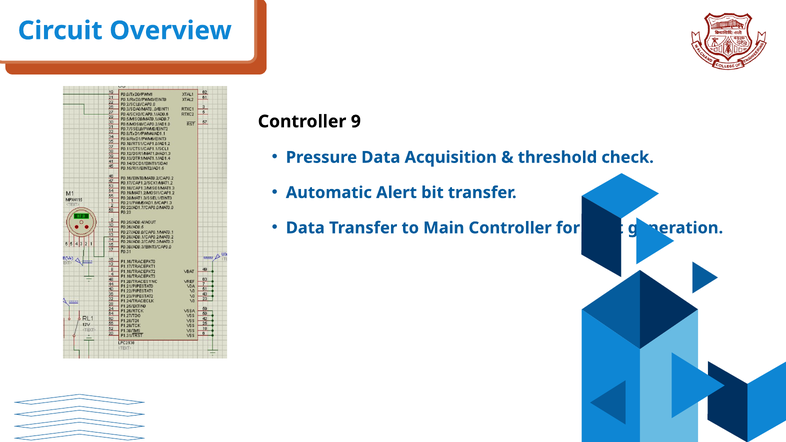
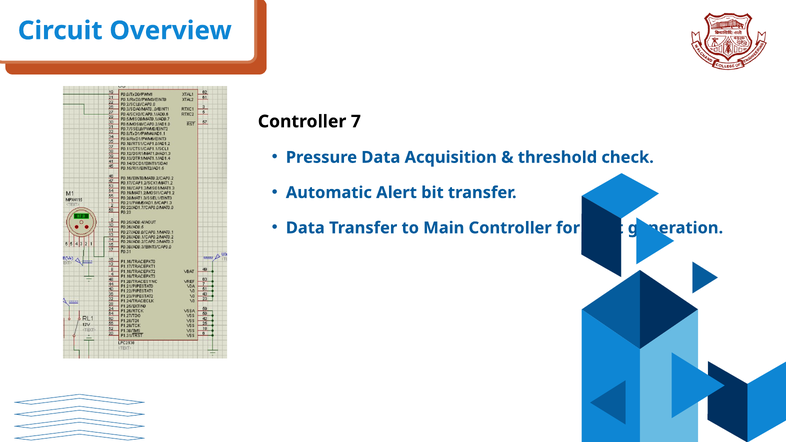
9: 9 -> 7 (356, 122)
